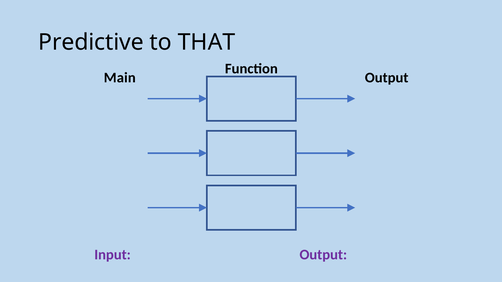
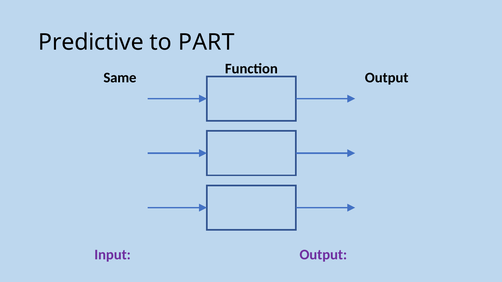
THAT: THAT -> PART (206, 42)
Main: Main -> Same (120, 78)
